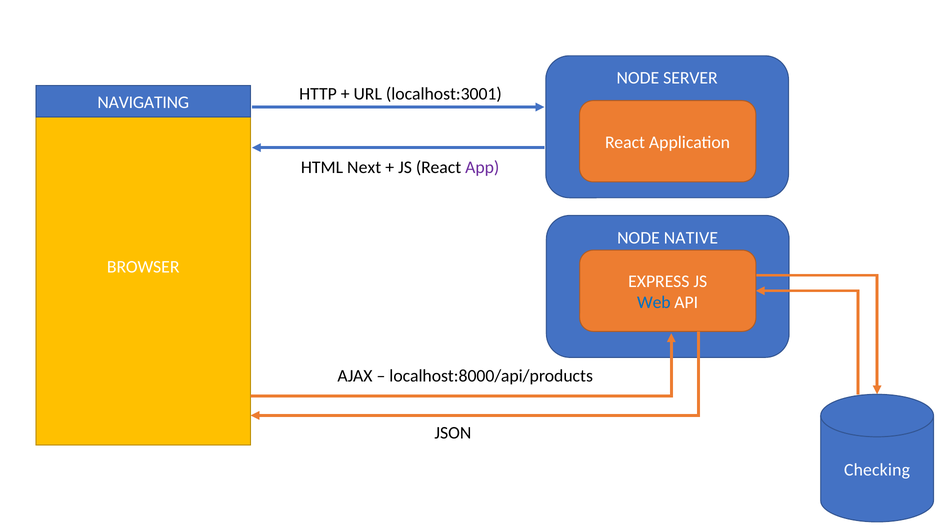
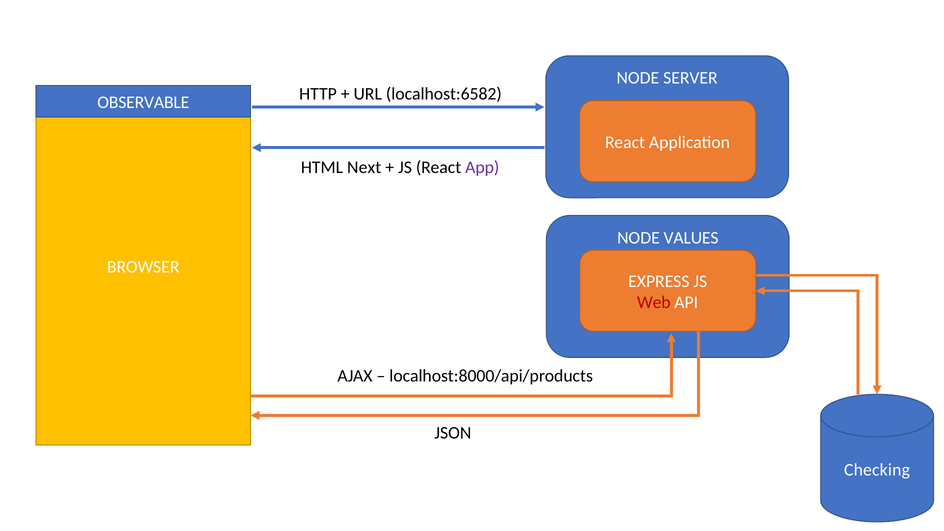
localhost:3001: localhost:3001 -> localhost:6582 (444, 94)
NAVIGATING: NAVIGATING -> OBSERVABLE (143, 103)
NATIVE: NATIVE -> VALUES (691, 238)
Web colour: blue -> red (654, 303)
